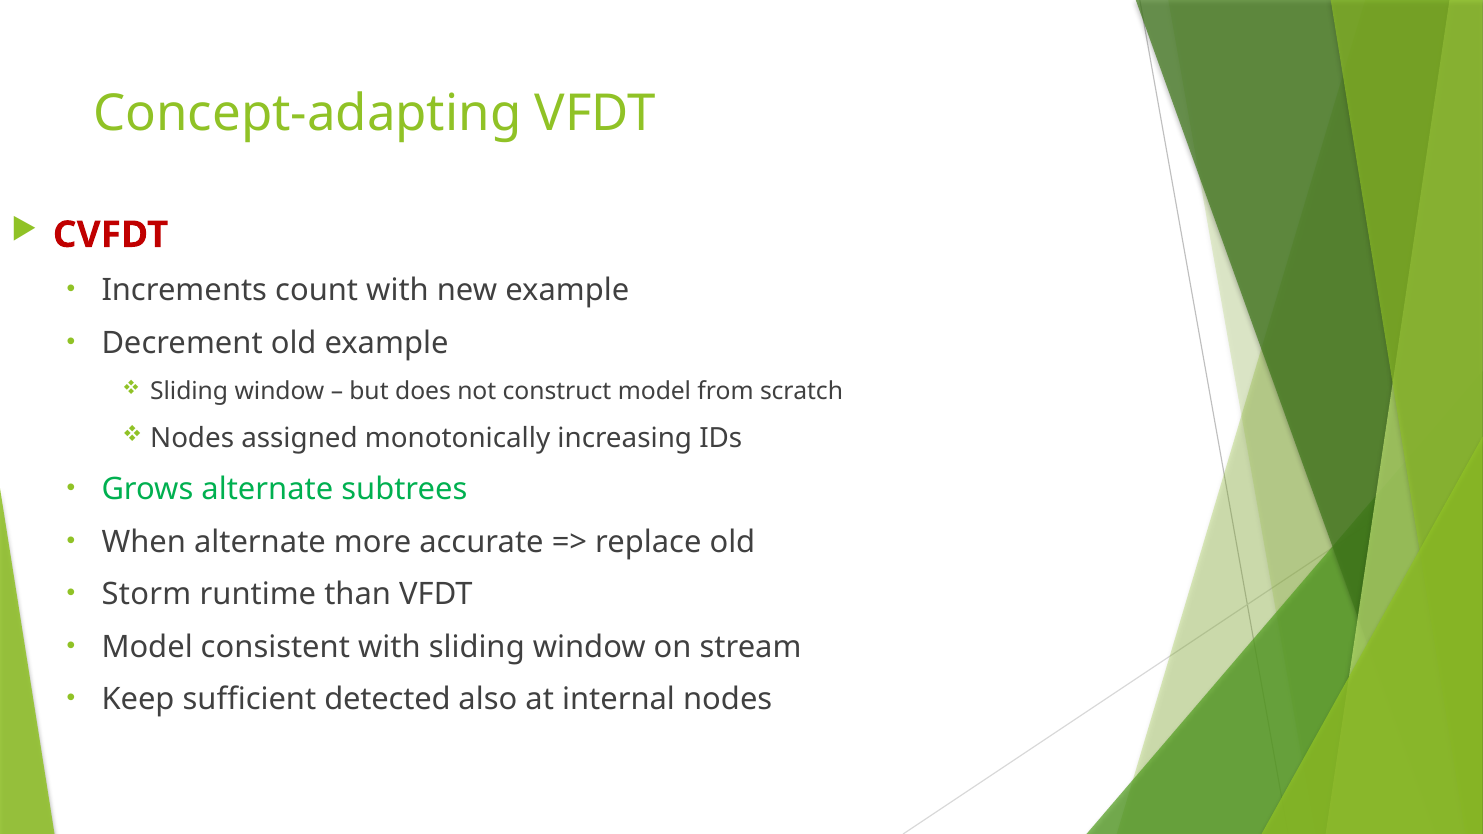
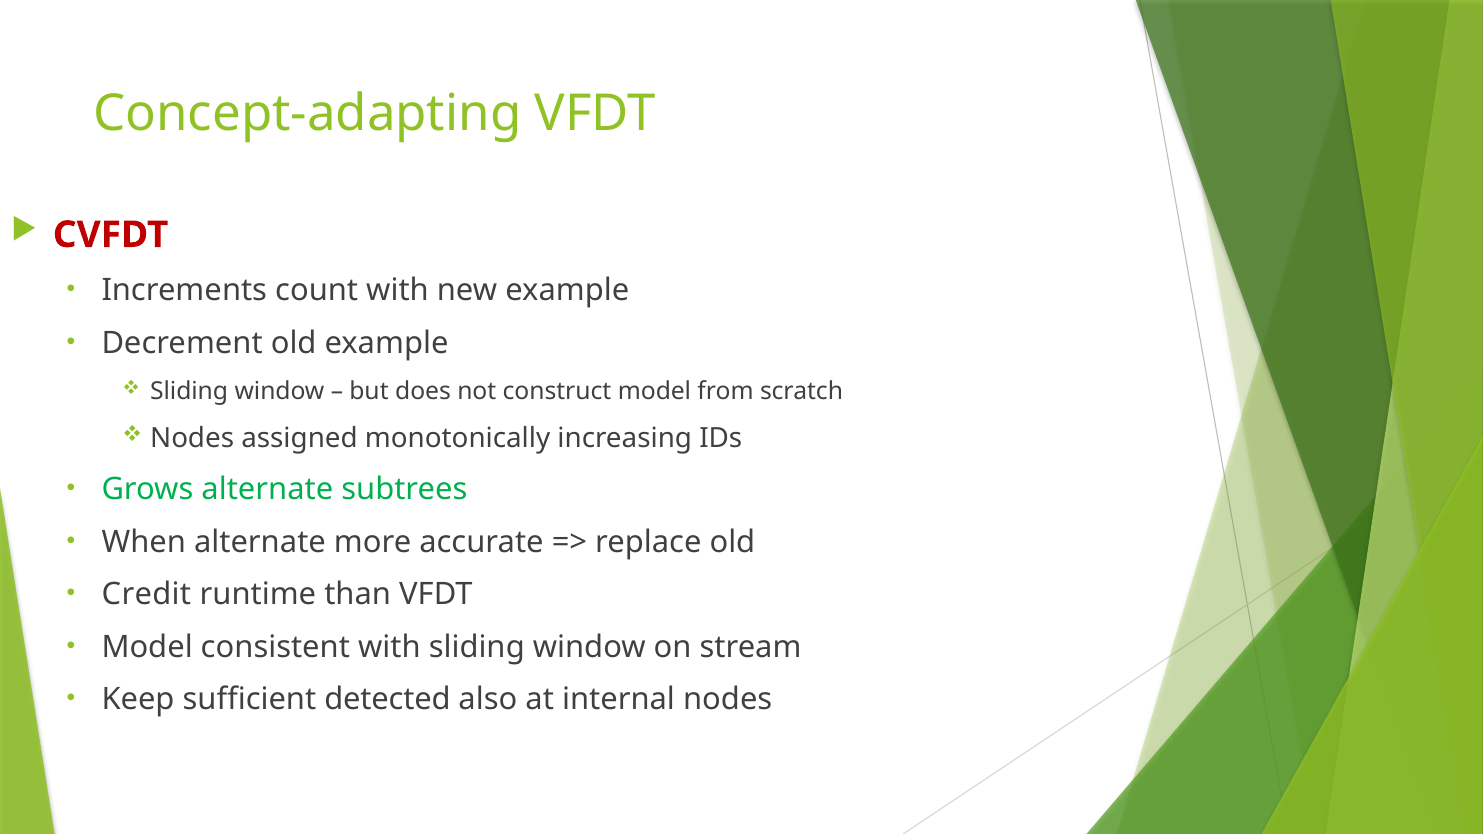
Storm: Storm -> Credit (146, 595)
